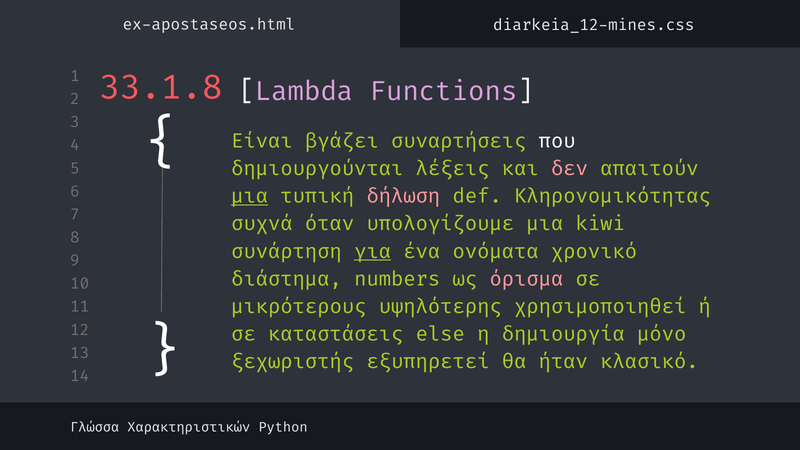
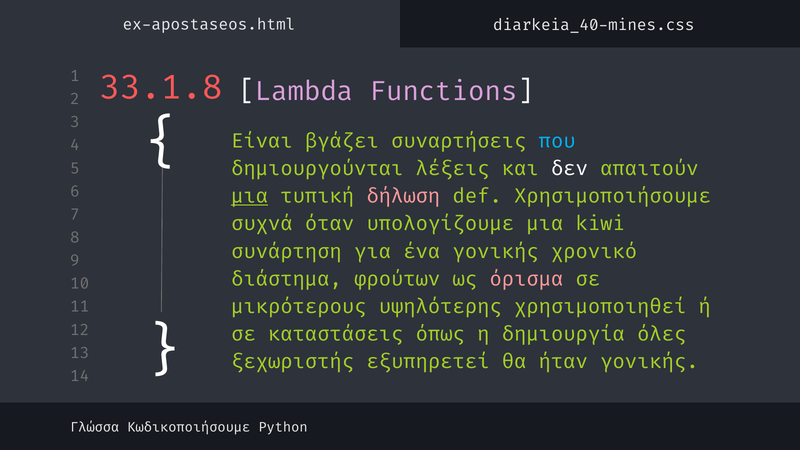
diarkeia_12-mines.css: diarkeia_12-mines.css -> diarkeia_40-mines.css (594, 25)
που colour: white -> light blue (557, 141)
δεν colour: pink -> white (570, 169)
Κληρονομικότητας: Κληρονομικότητας -> Χρησιμοποιήσουμε (613, 196)
για underline: present -> none (373, 251)
ένα ονόματα: ονόματα -> γονικής (496, 251)
numbers: numbers -> φρούτων (397, 279)
else: else -> όπως (440, 334)
μόνο: μόνο -> όλες (662, 334)
ήταν κλασικό: κλασικό -> γονικής (649, 362)
Χαρακτηριστικών: Χαρακτηριστικών -> Κωδικοποιήσουμε (189, 427)
